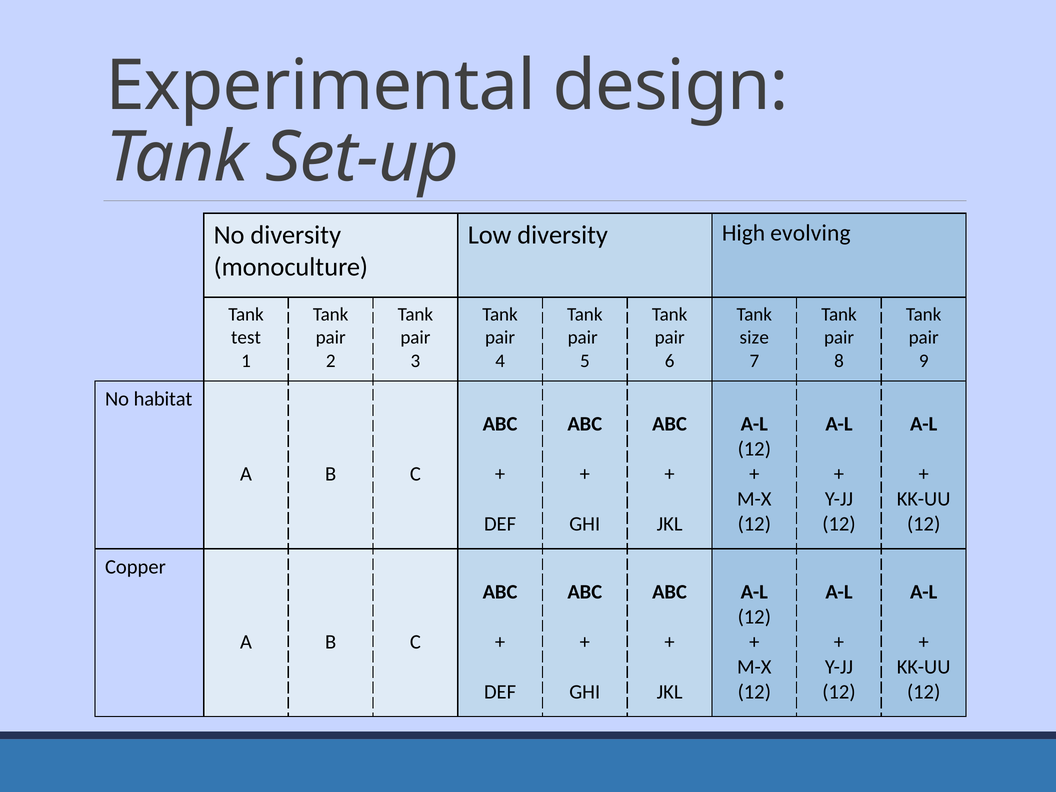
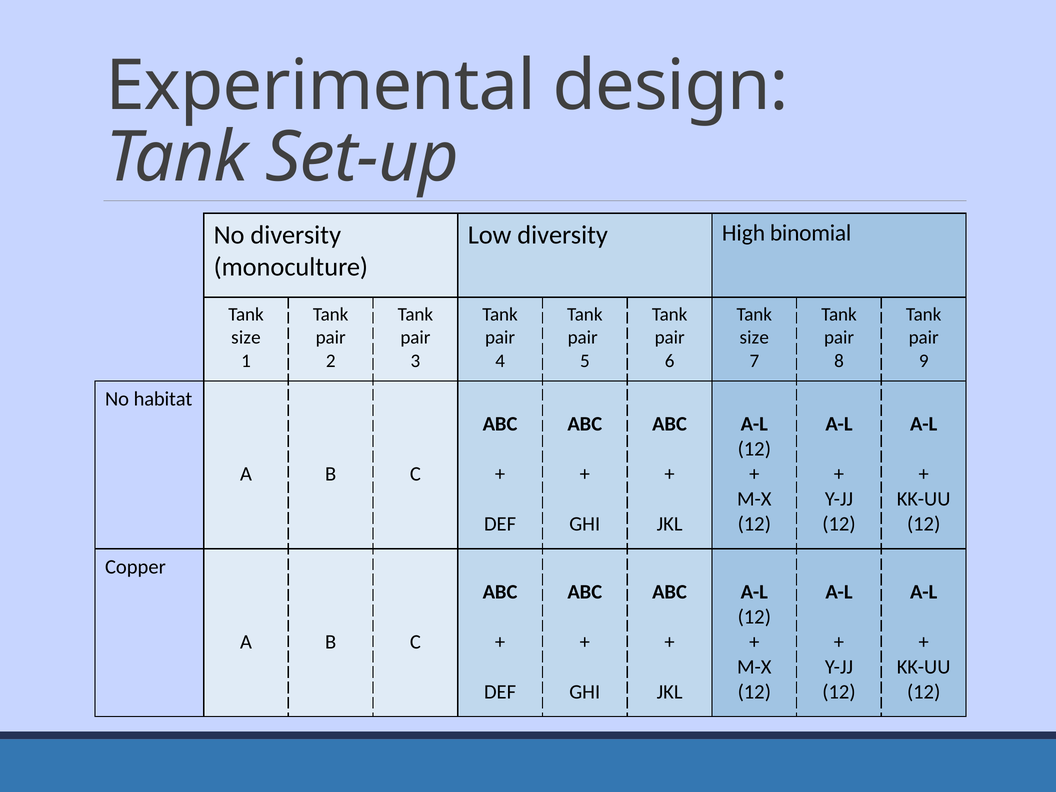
evolving: evolving -> binomial (811, 233)
test: test -> size (246, 338)
